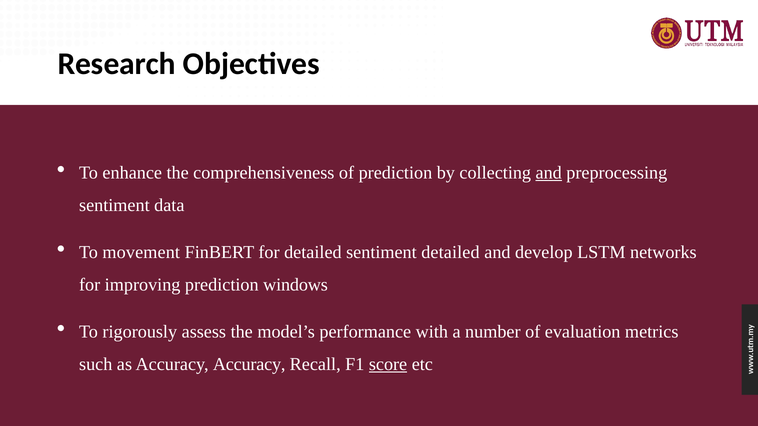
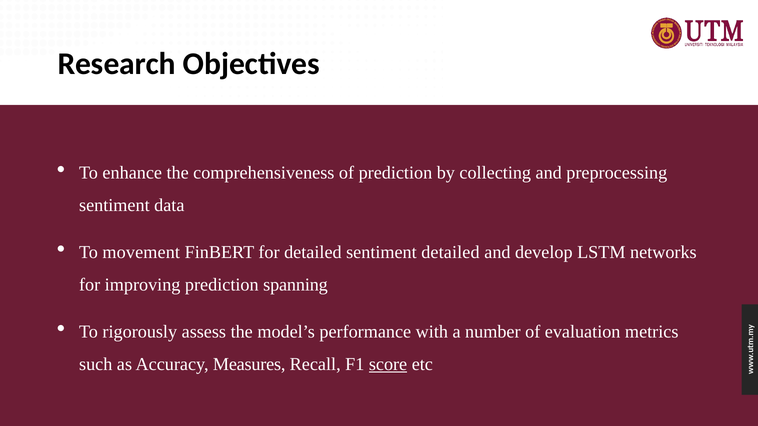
and underline: present -> none (549, 173)
windows: windows -> spanning (296, 285)
Accuracy Accuracy: Accuracy -> Measures (249, 365)
